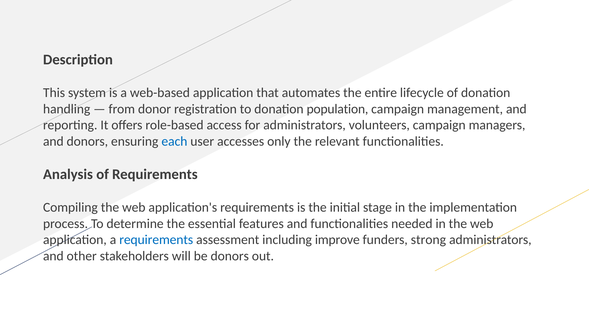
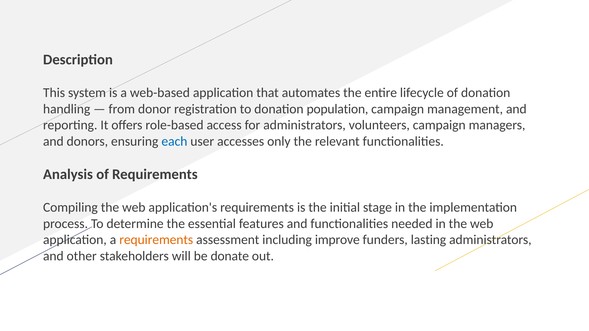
requirements colour: blue -> orange (156, 240)
strong: strong -> lasting (428, 240)
be donors: donors -> donate (230, 256)
